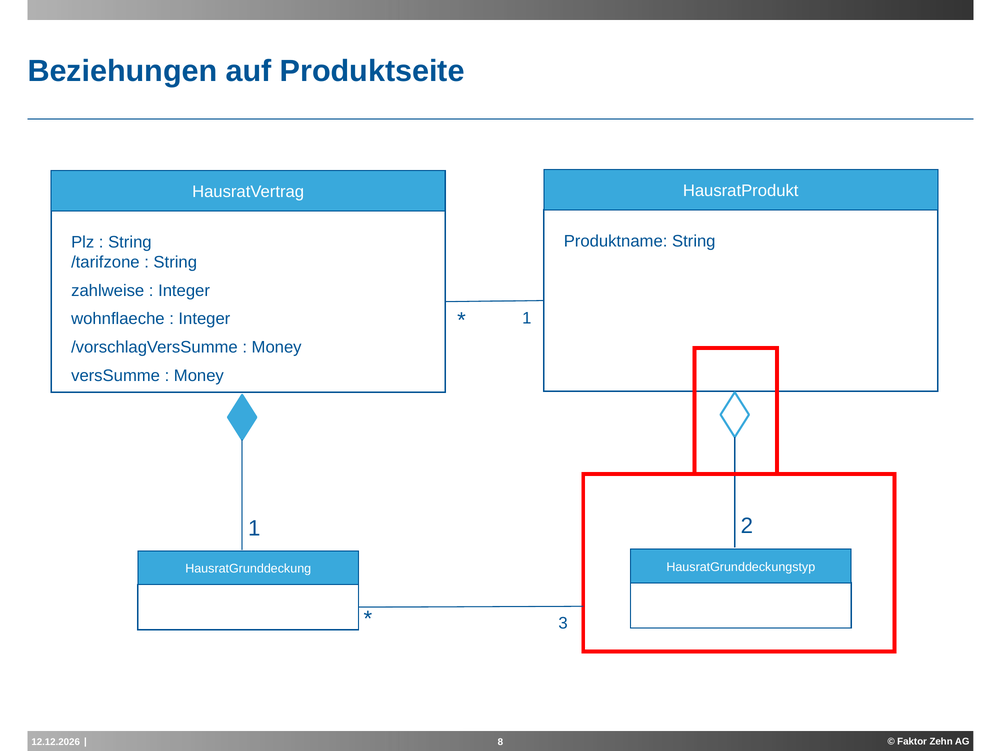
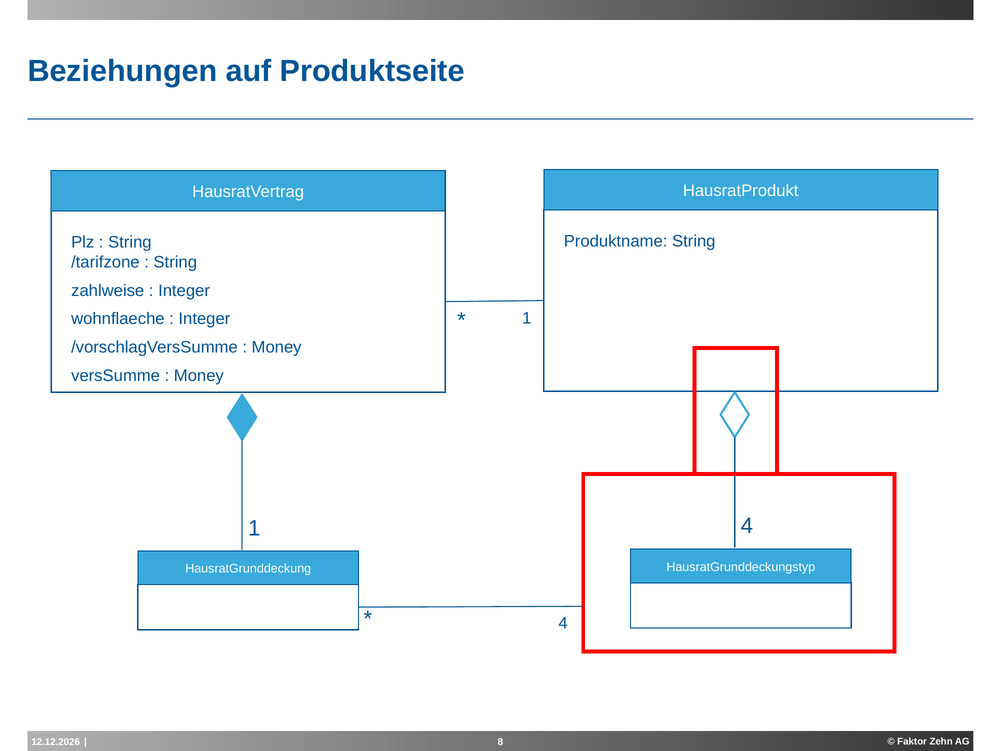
1 2: 2 -> 4 (747, 526)
3: 3 -> 4 (563, 623)
